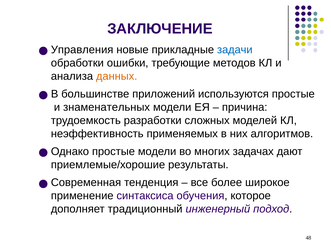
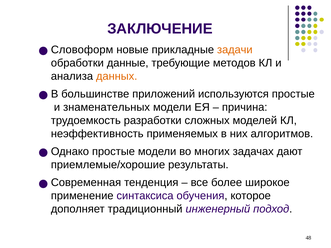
Управления: Управления -> Словоформ (82, 50)
задачи colour: blue -> orange (235, 50)
ошибки: ошибки -> данные (128, 63)
